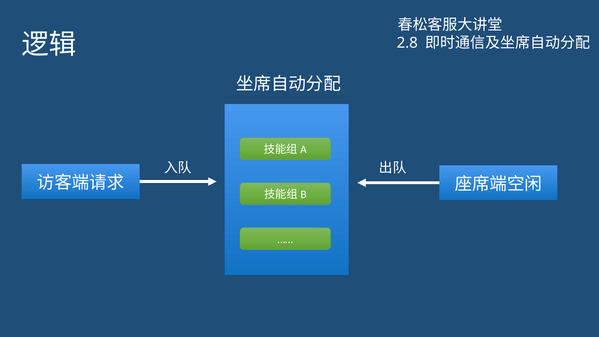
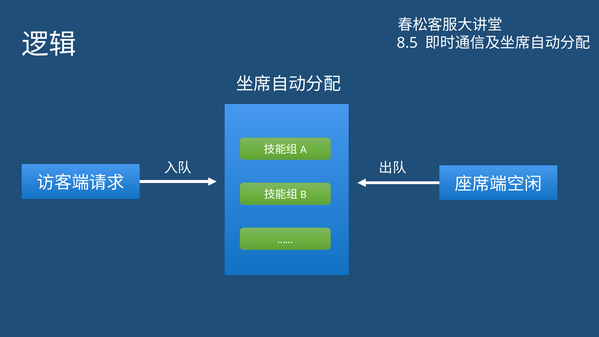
2.8: 2.8 -> 8.5 (407, 43)
